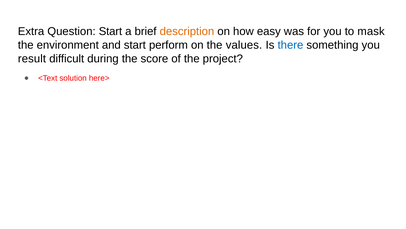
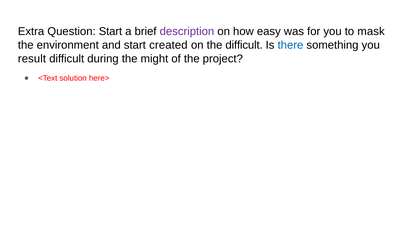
description colour: orange -> purple (187, 31)
perform: perform -> created (168, 45)
the values: values -> difficult (244, 45)
score: score -> might (154, 58)
